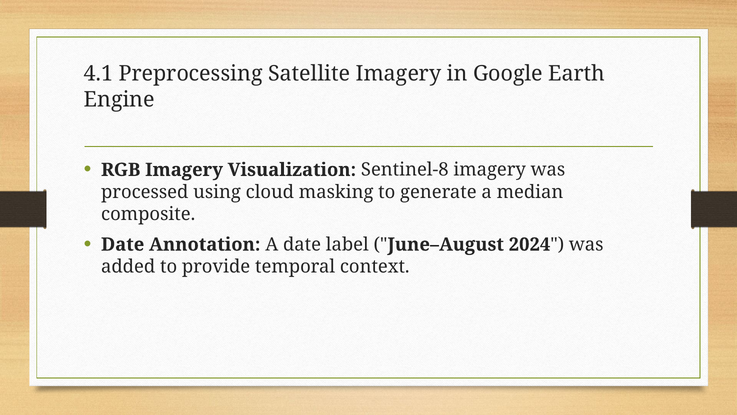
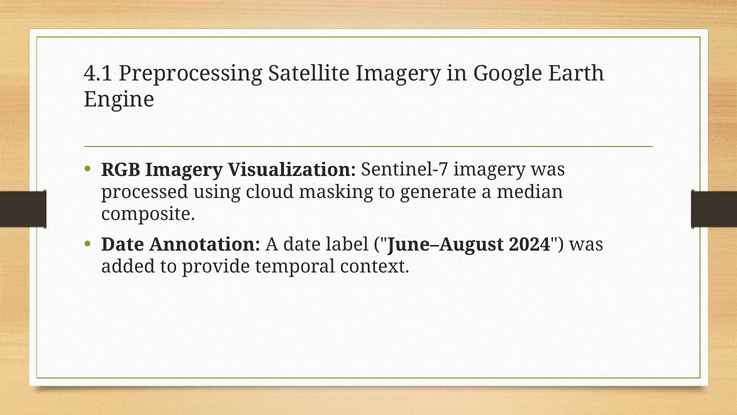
Sentinel-8: Sentinel-8 -> Sentinel-7 (405, 170)
